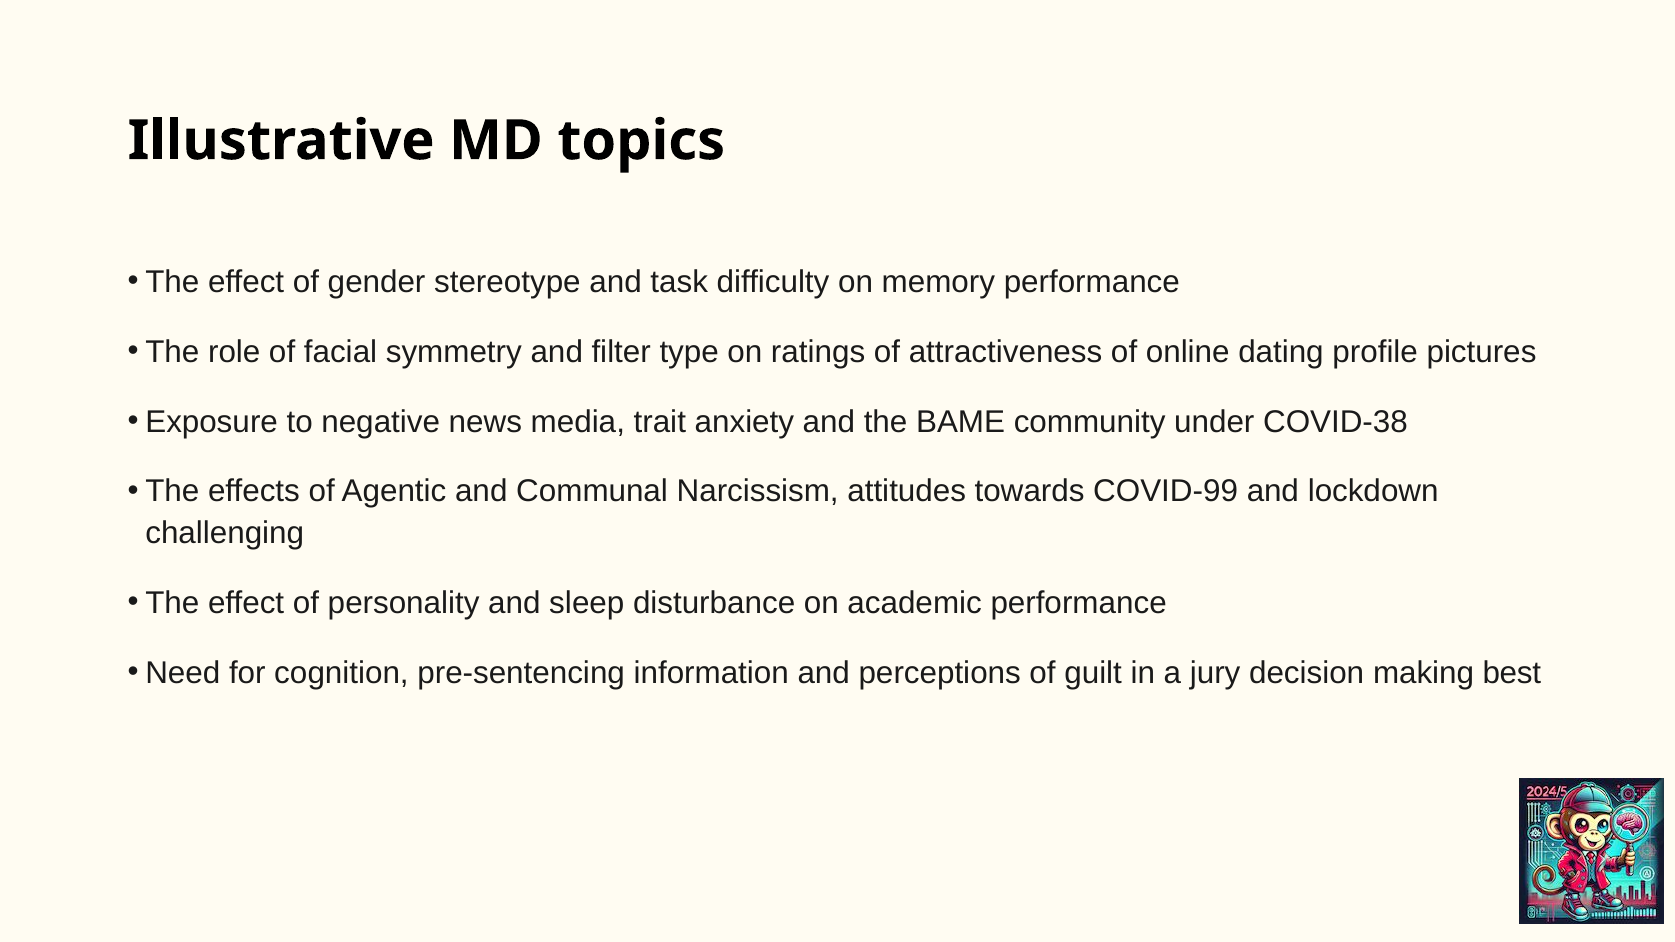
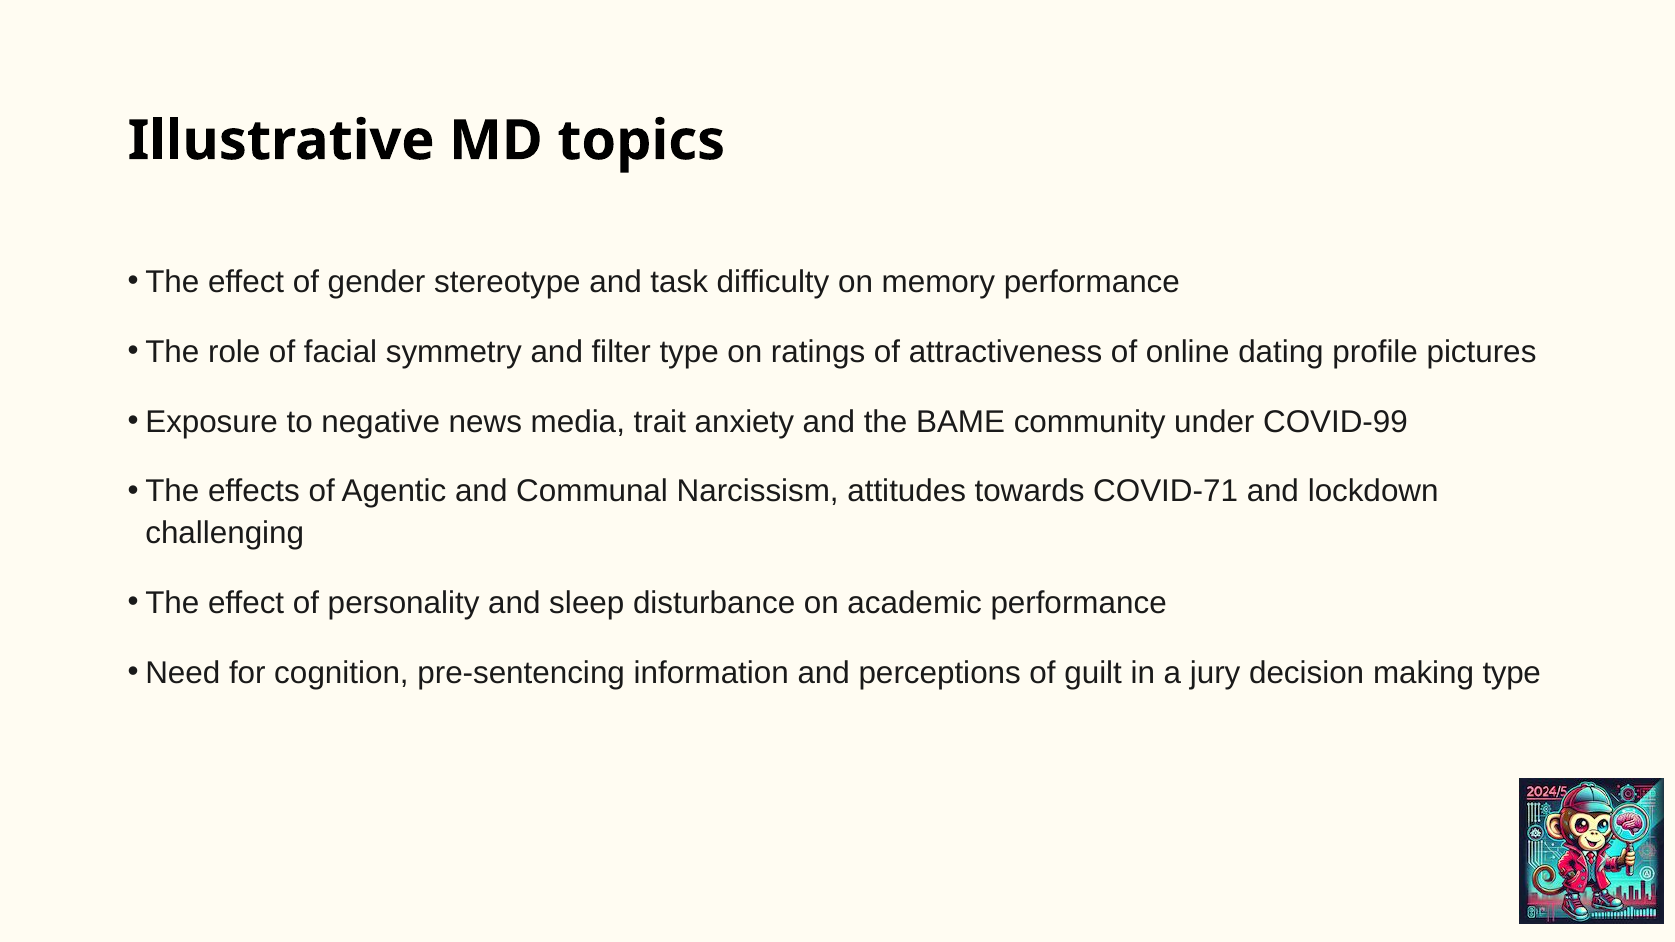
COVID-38: COVID-38 -> COVID-99 (1335, 422)
COVID-99: COVID-99 -> COVID-71 (1166, 492)
making best: best -> type (1512, 673)
